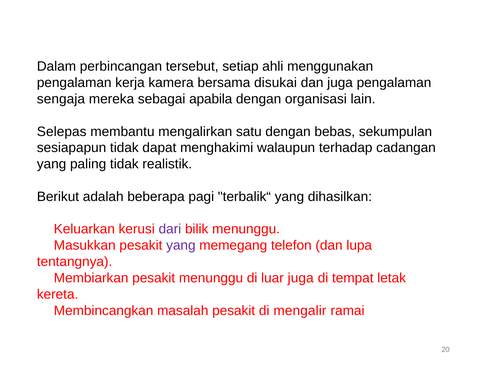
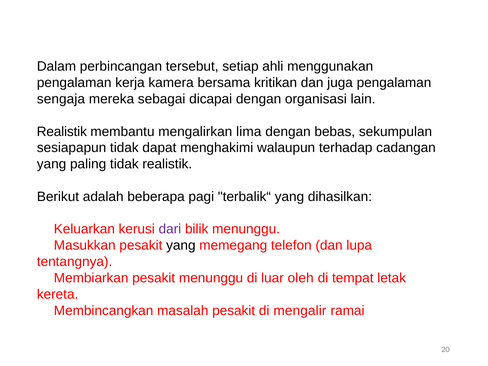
disukai: disukai -> kritikan (276, 83)
apabila: apabila -> dicapai (211, 99)
Selepas: Selepas -> Realistik (62, 132)
satu: satu -> lima (249, 132)
yang colour: purple -> black (181, 245)
luar juga: juga -> oleh (301, 278)
